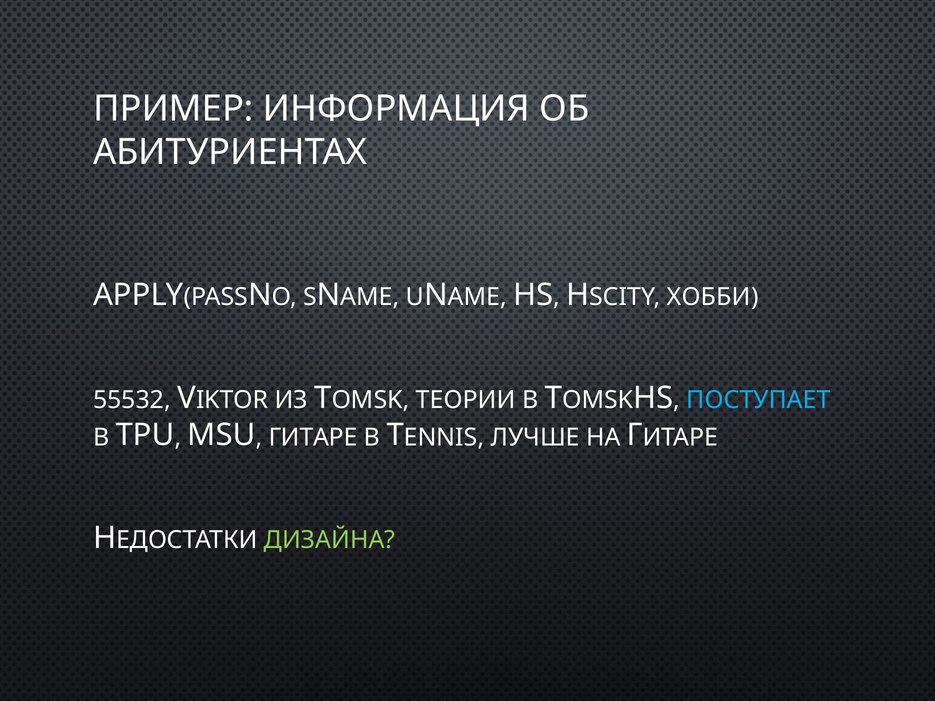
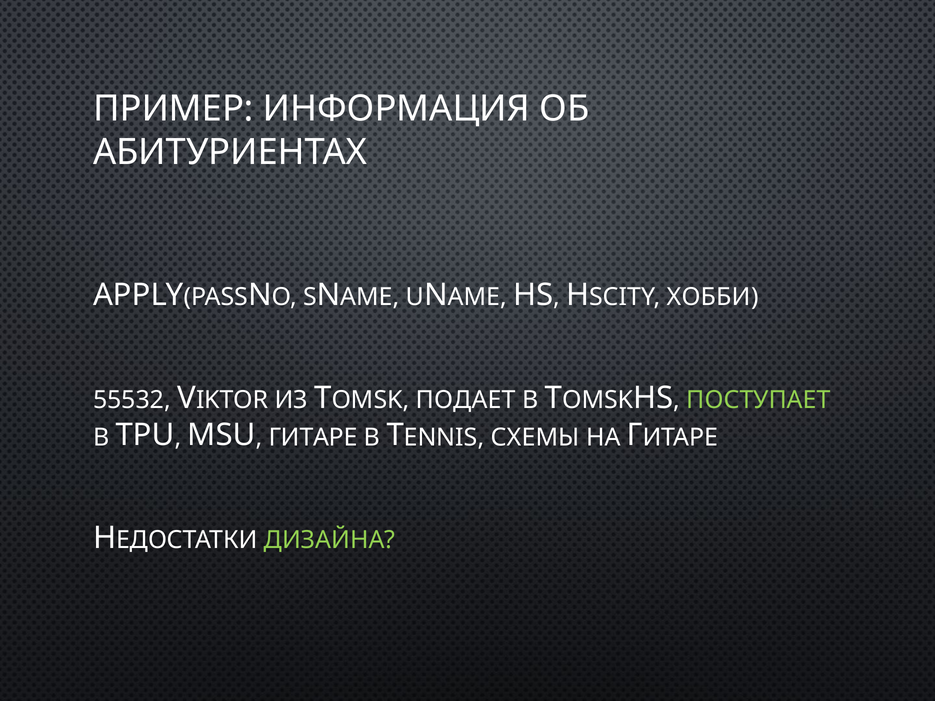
ТЕОРИИ: ТЕОРИИ -> ПОДАЕТ (466, 400)
ПОСТУПАЕТ colour: light blue -> light green (758, 400)
ЛУЧШЕ: ЛУЧШЕ -> СХЕМЫ (535, 437)
